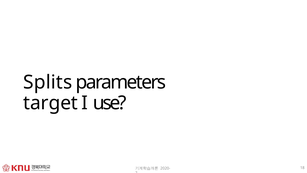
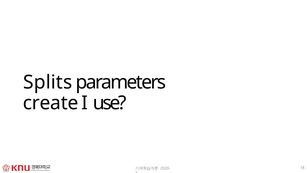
target: target -> create (51, 103)
